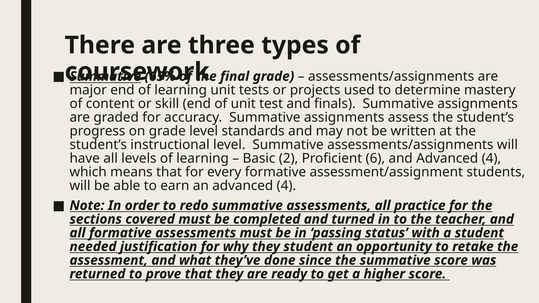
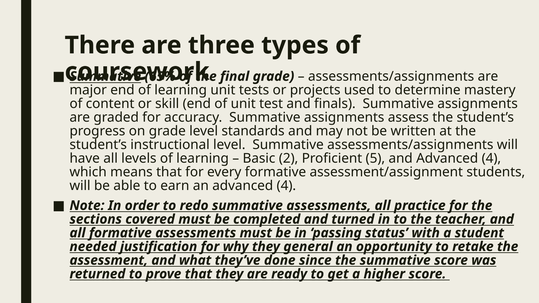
6: 6 -> 5 (375, 159)
they student: student -> general (308, 247)
